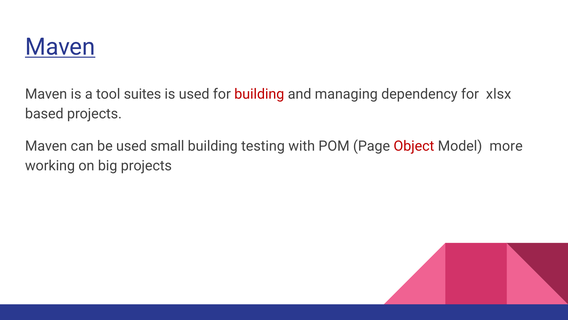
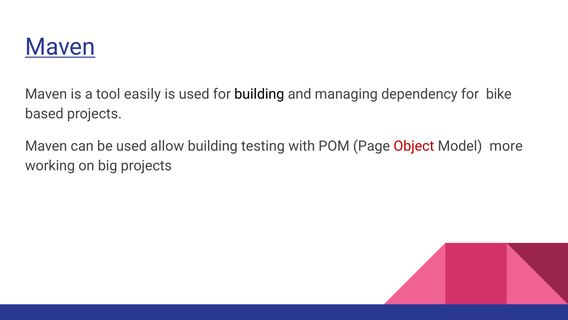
suites: suites -> easily (142, 94)
building colour: red -> black (259, 94)
xlsx: xlsx -> bike (499, 94)
small: small -> allow (167, 146)
